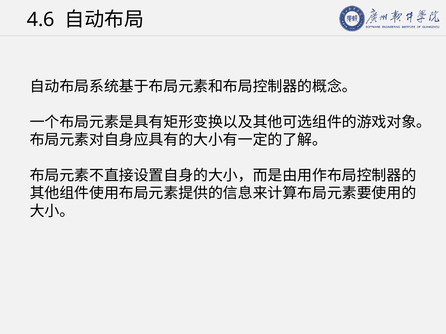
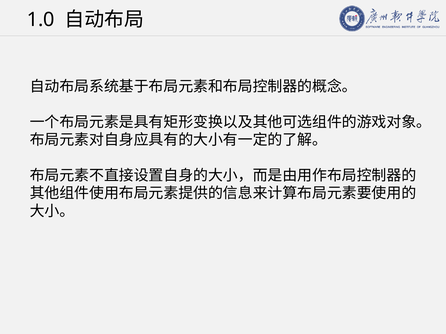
4.6: 4.6 -> 1.0 (41, 20)
